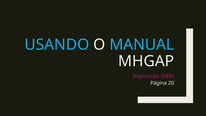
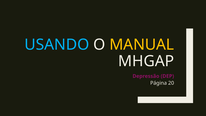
MANUAL colour: light blue -> yellow (142, 45)
